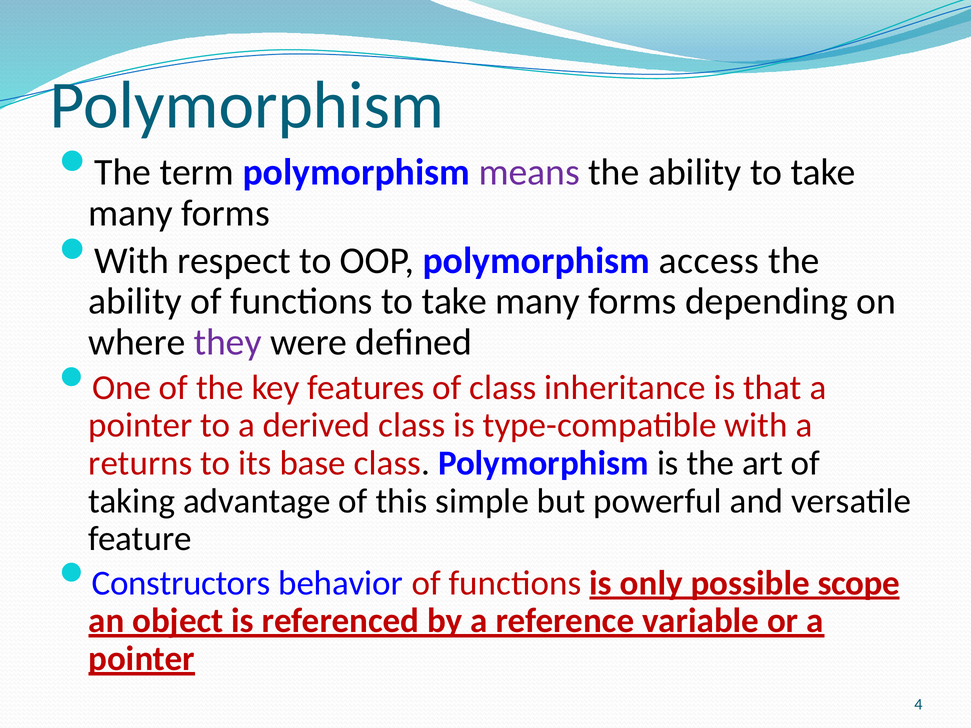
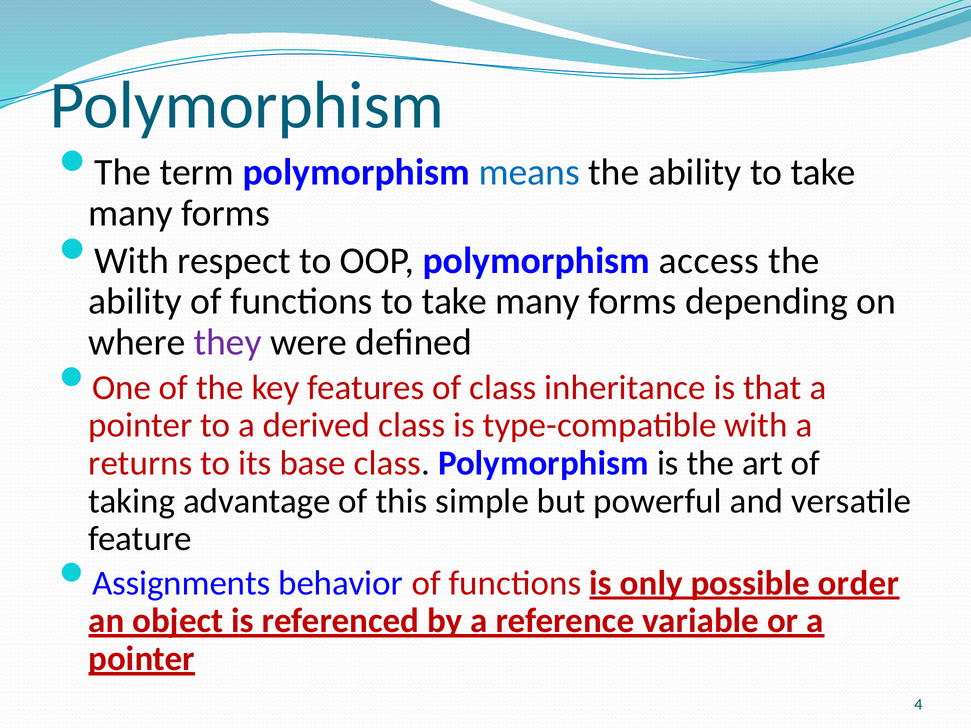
means colour: purple -> blue (529, 172)
Constructors: Constructors -> Assignments (181, 583)
scope: scope -> order (858, 583)
